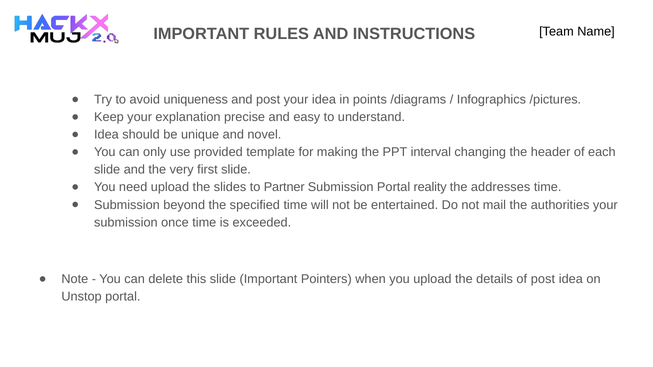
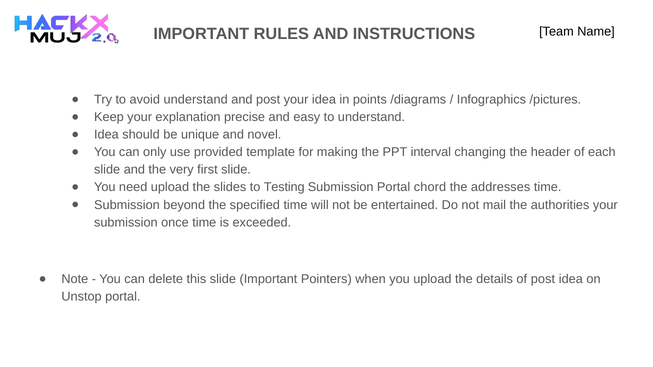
avoid uniqueness: uniqueness -> understand (196, 100)
Partner: Partner -> Testing (284, 187)
reality: reality -> chord (430, 187)
